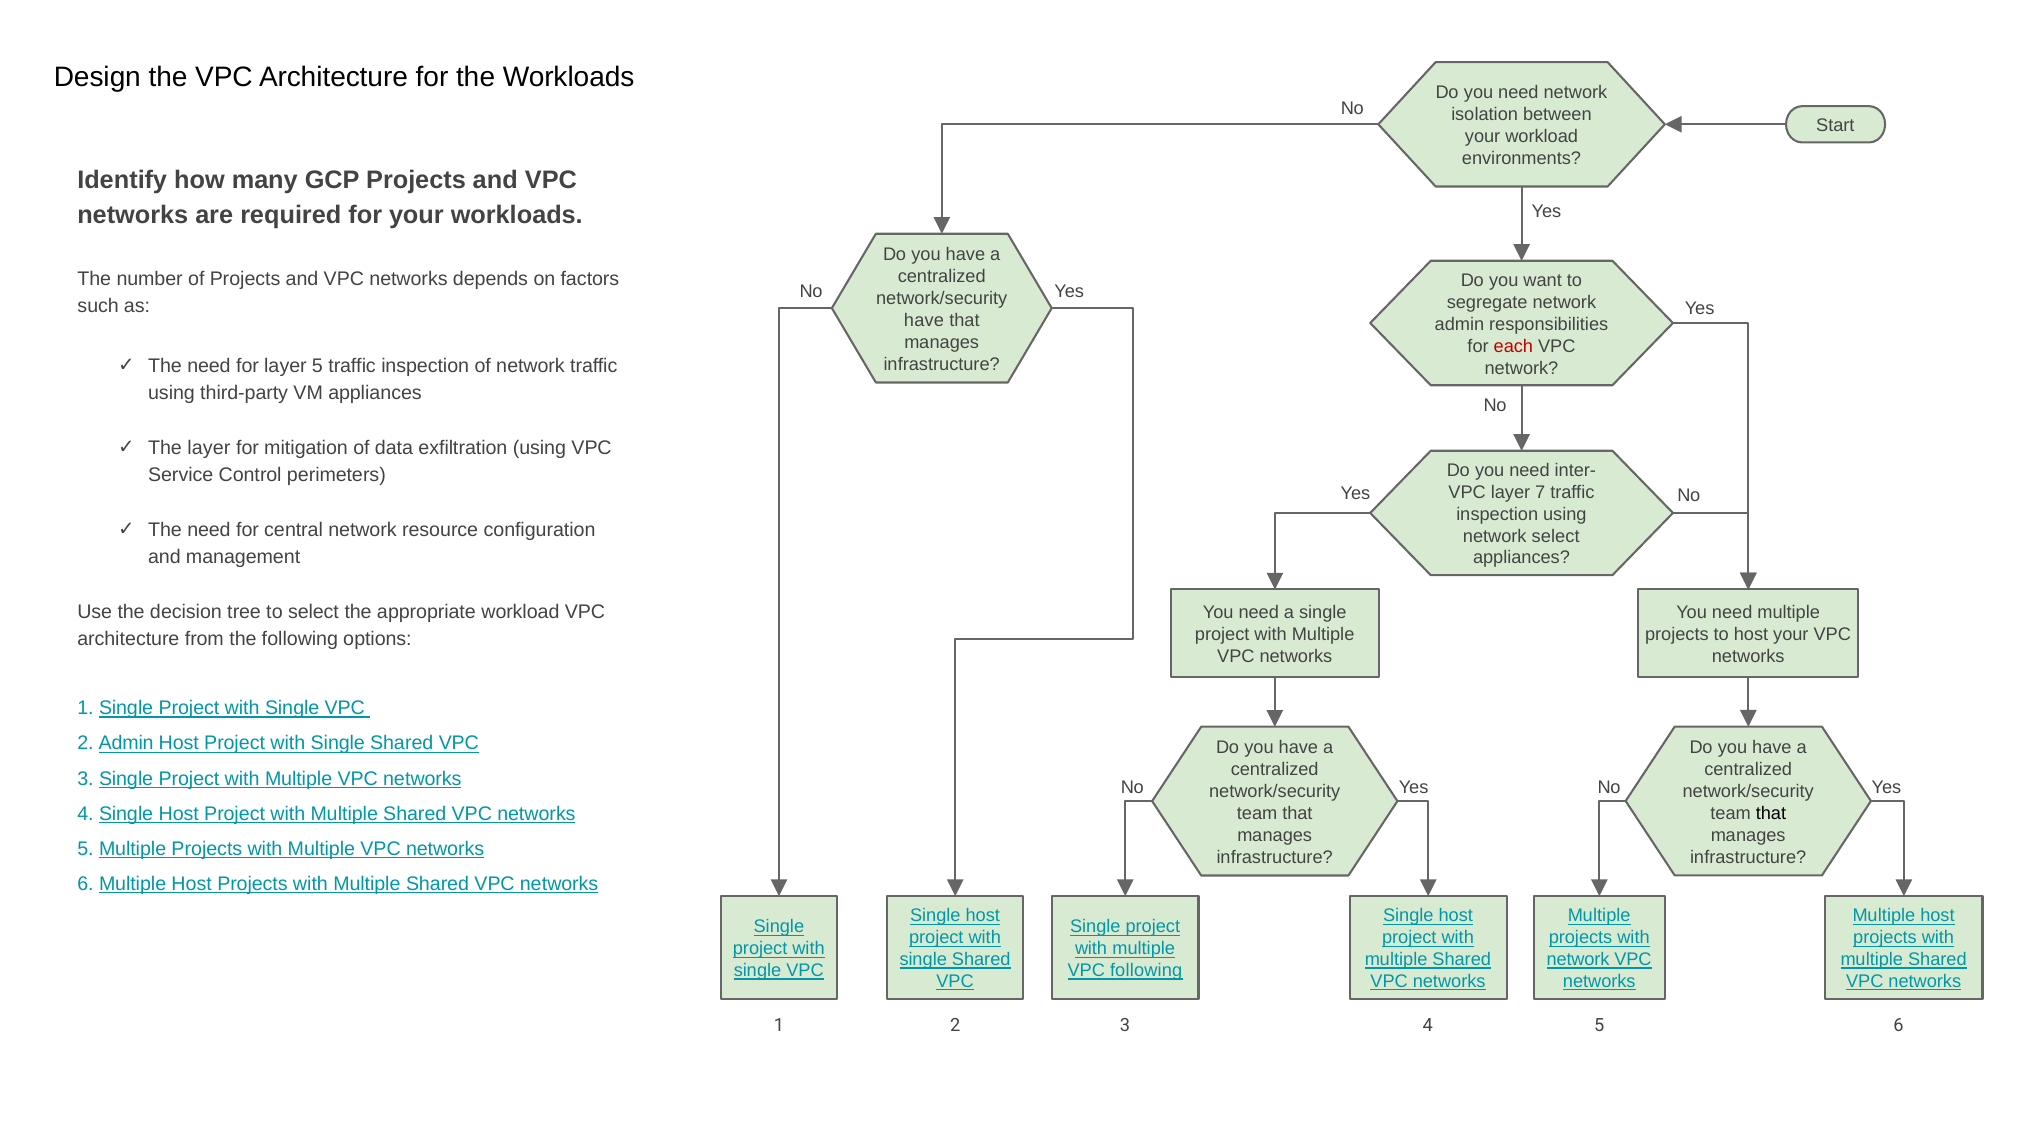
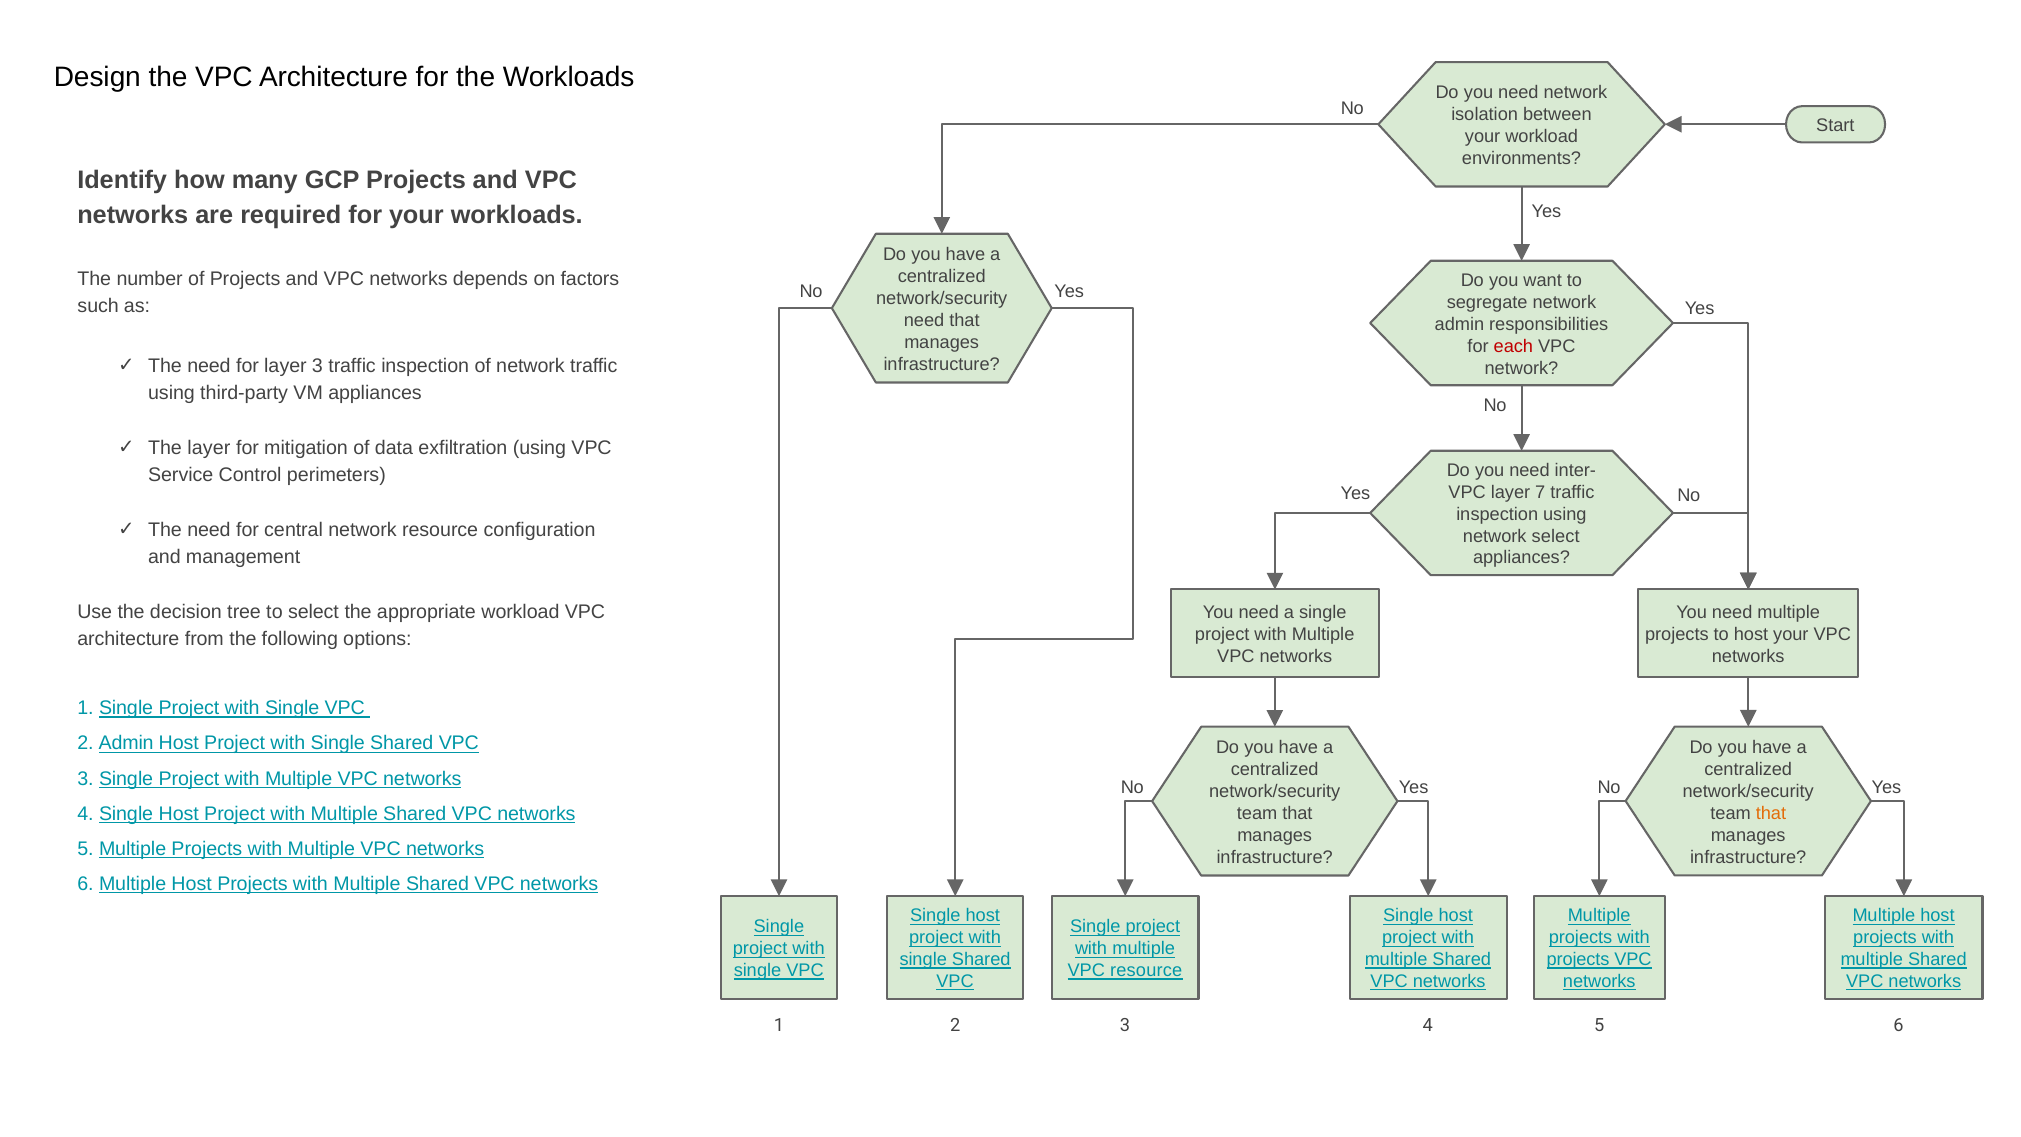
have: have -> need (924, 320)
layer 5: 5 -> 3 (317, 366)
that colour: black -> orange (1771, 813)
network: network -> projects (1578, 960)
VPC following: following -> resource (1146, 971)
